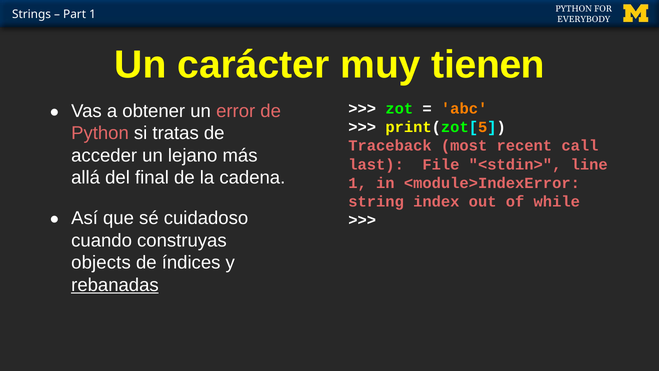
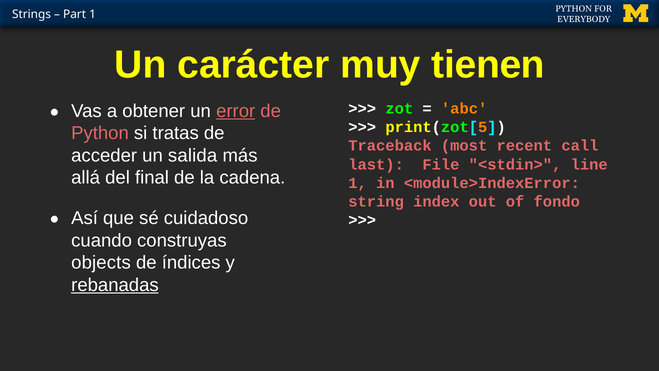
error underline: none -> present (236, 111)
lejano: lejano -> salida (193, 155)
while: while -> fondo (557, 201)
